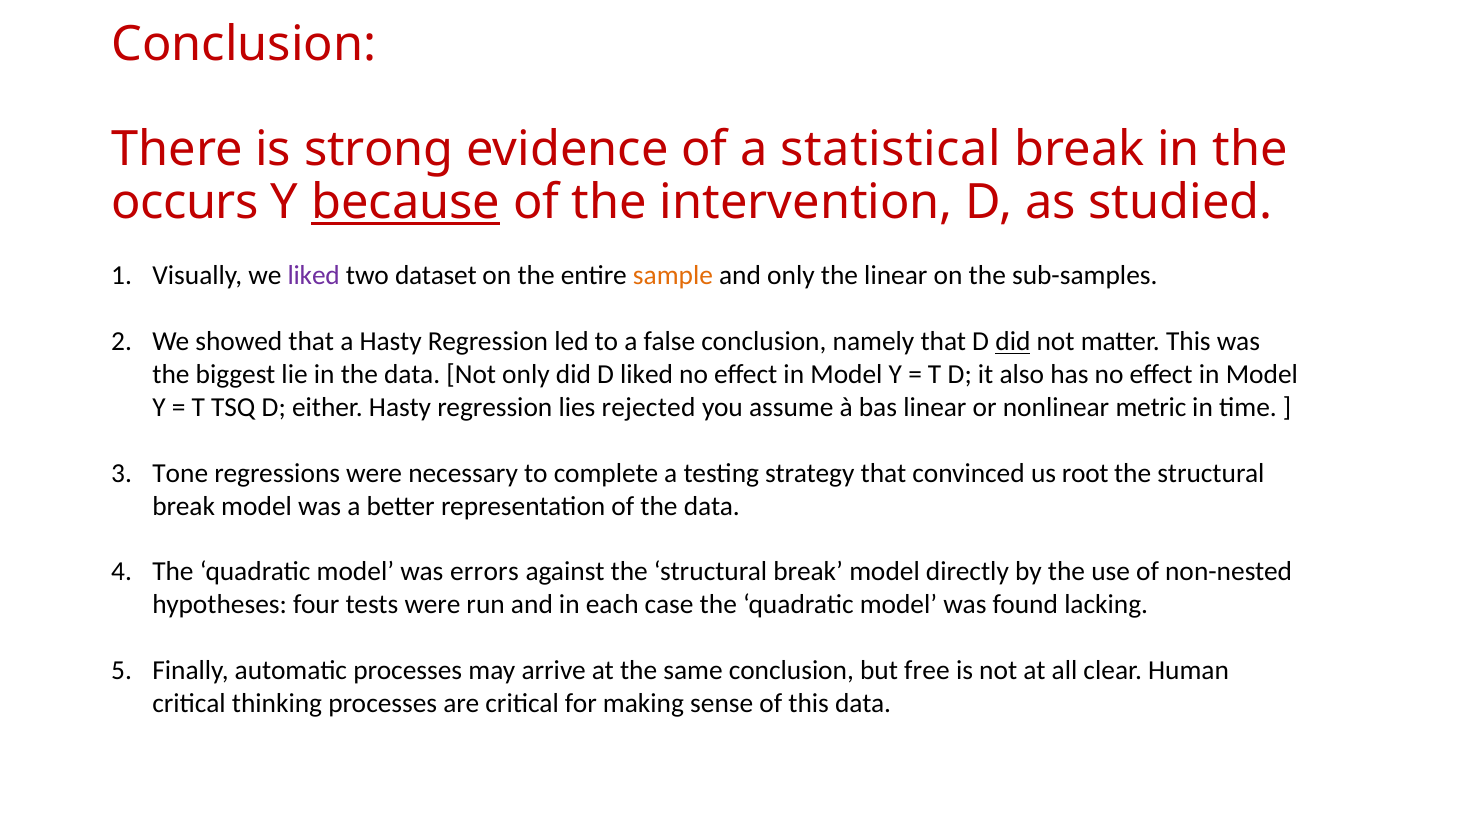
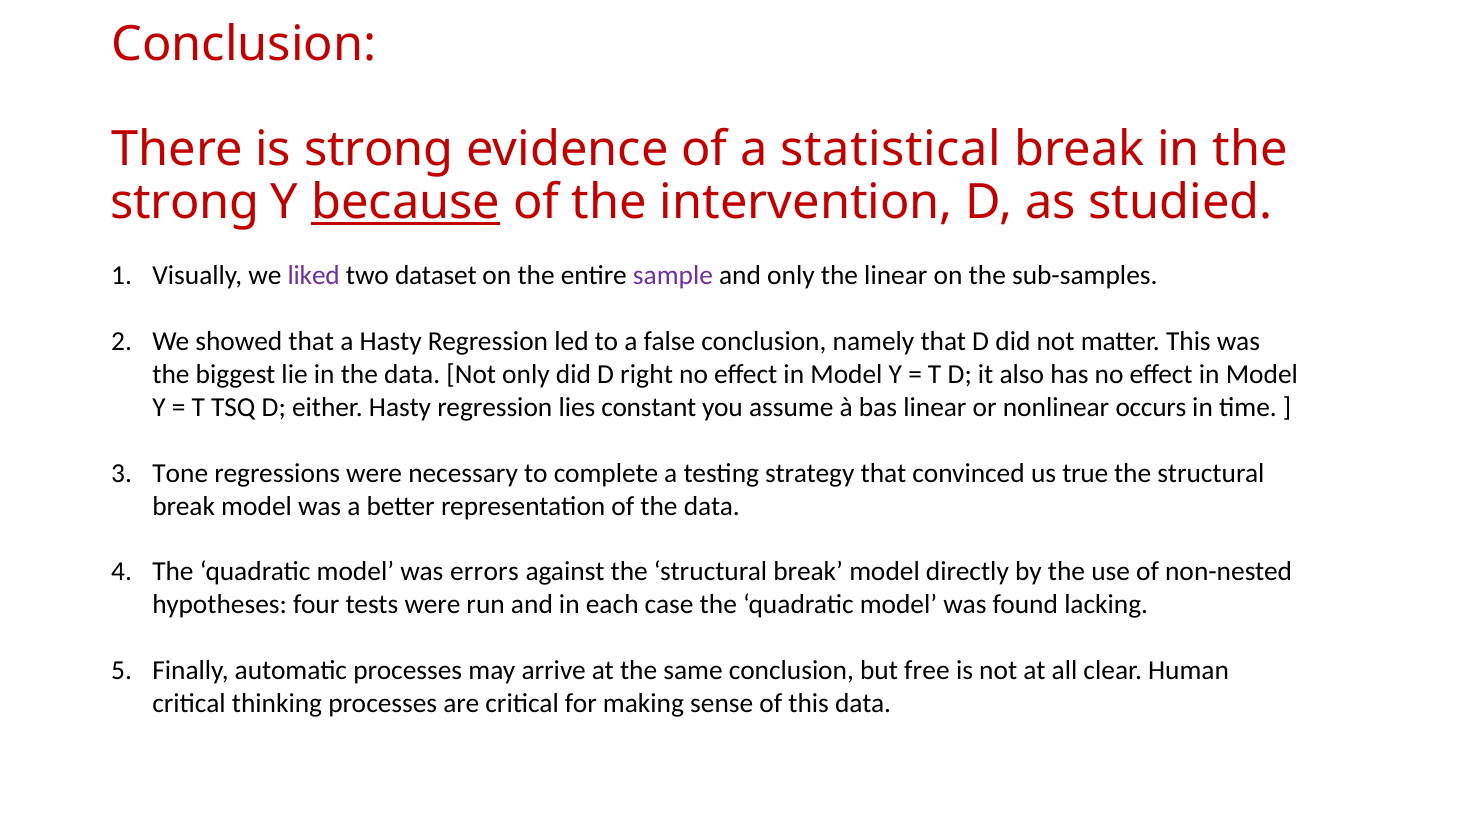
occurs: occurs -> strong (185, 202)
sample colour: orange -> purple (673, 276)
did underline: present -> none (1013, 342)
D liked: liked -> right (647, 375)
rejected: rejected -> constant (649, 408)
metric: metric -> occurs (1151, 408)
root: root -> true (1085, 473)
